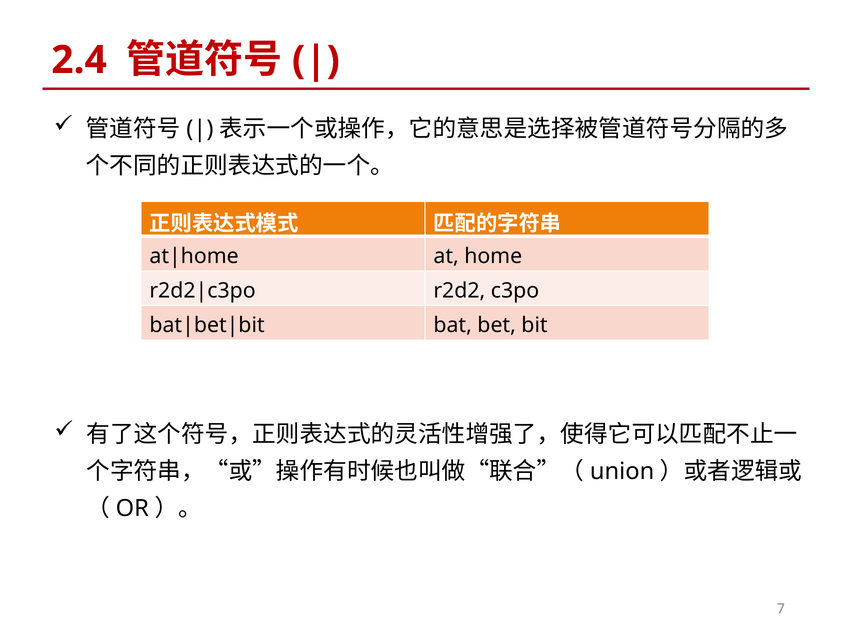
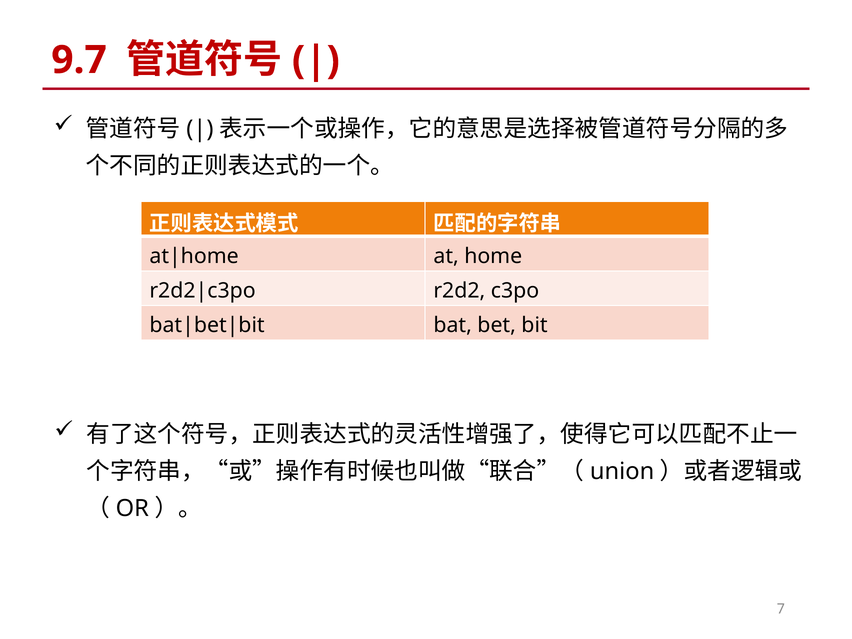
2.4: 2.4 -> 9.7 (79, 60)
